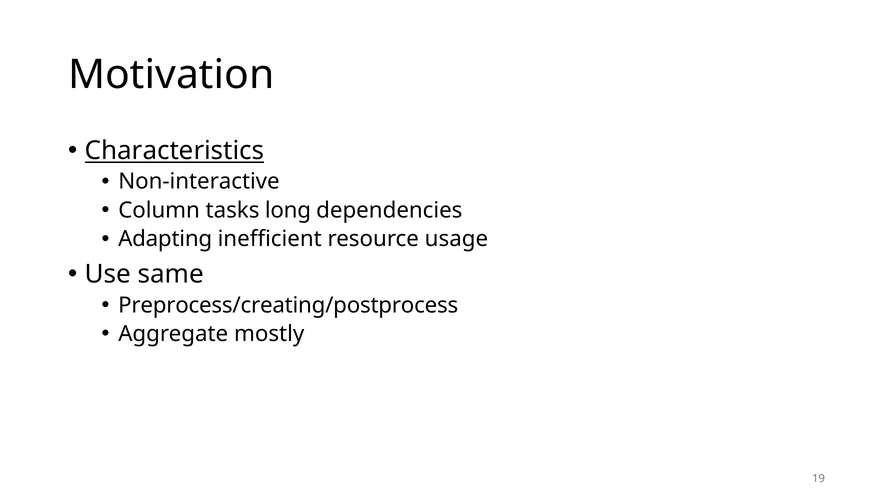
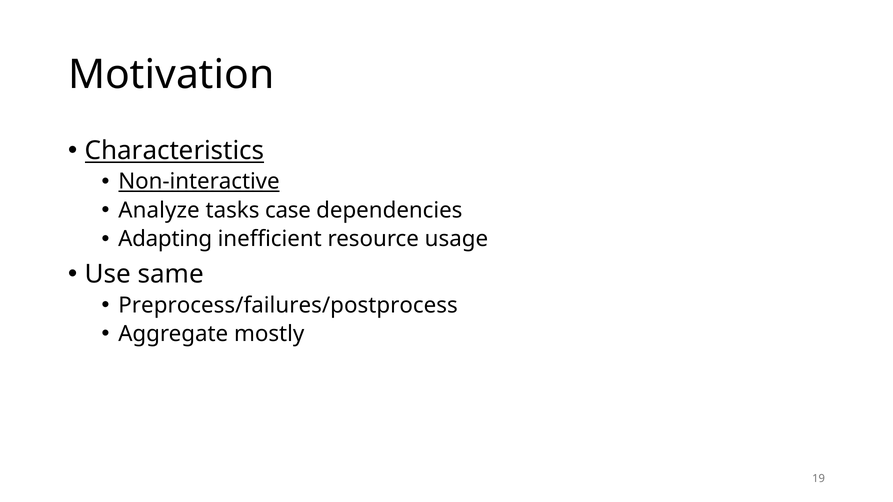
Non-interactive underline: none -> present (199, 182)
Column: Column -> Analyze (159, 210)
long: long -> case (288, 210)
Preprocess/creating/postprocess: Preprocess/creating/postprocess -> Preprocess/failures/postprocess (288, 305)
